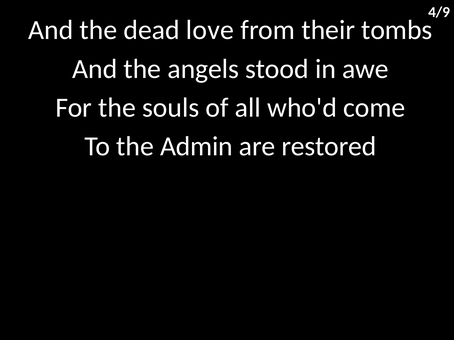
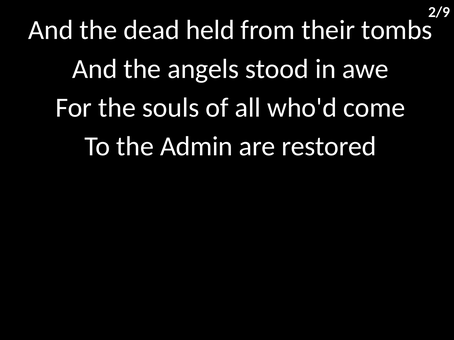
4/9: 4/9 -> 2/9 (439, 12)
love: love -> held (210, 30)
